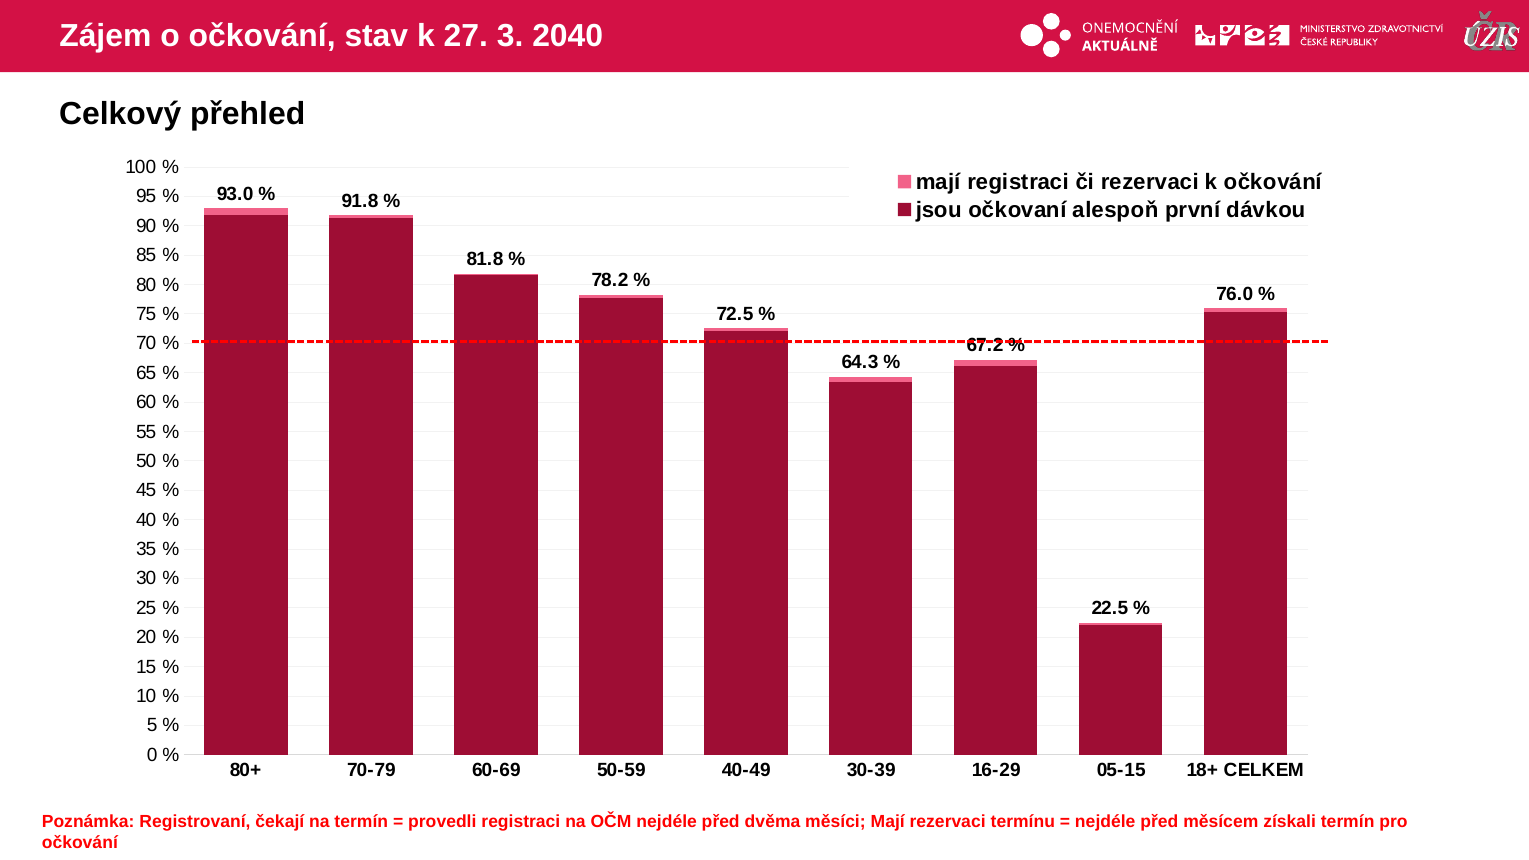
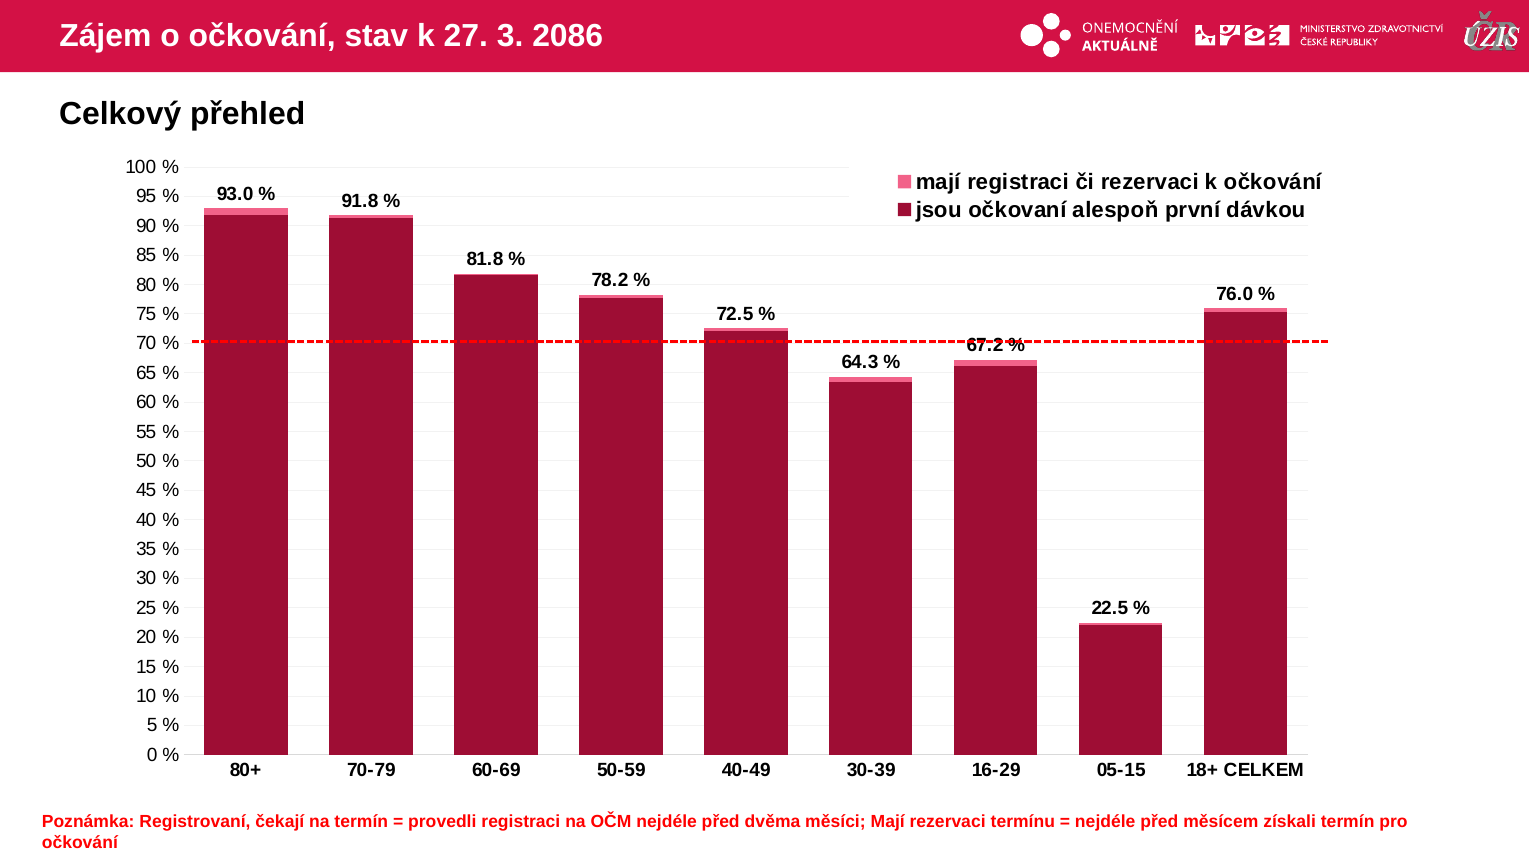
2040: 2040 -> 2086 (568, 36)
